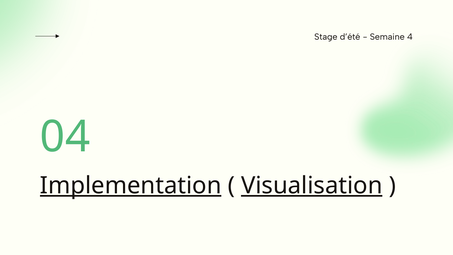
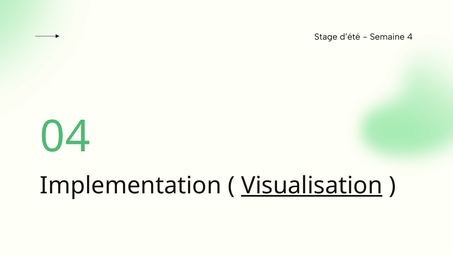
Implementation underline: present -> none (131, 185)
